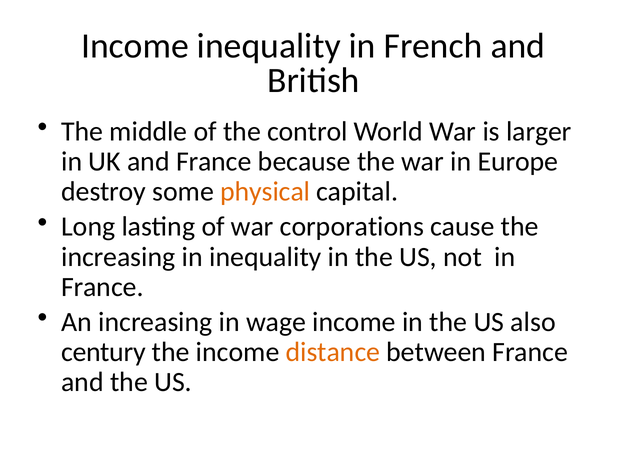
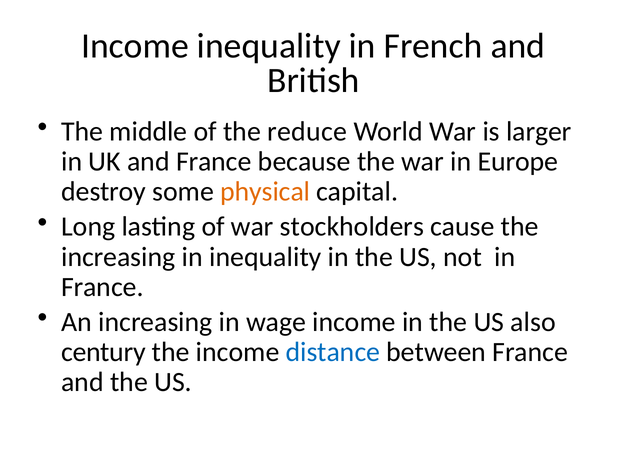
control: control -> reduce (307, 132)
corporations: corporations -> stockholders (352, 227)
distance colour: orange -> blue (333, 352)
